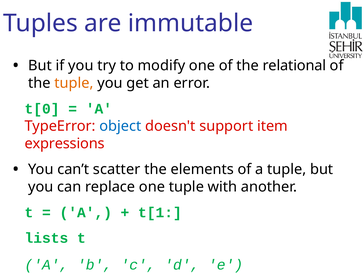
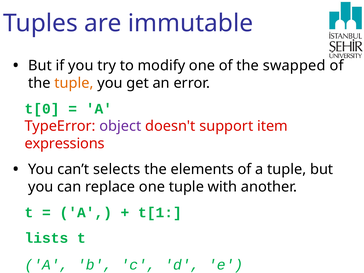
relational: relational -> swapped (294, 66)
object colour: blue -> purple (120, 126)
scatter: scatter -> selects (117, 169)
